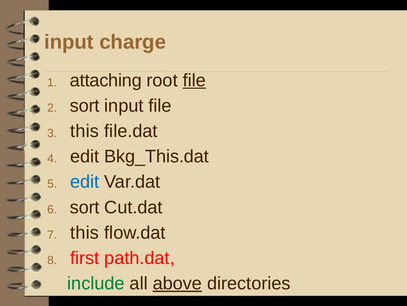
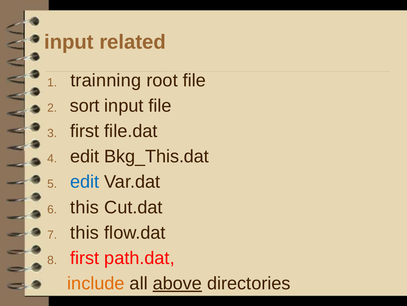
charge: charge -> related (133, 42)
attaching: attaching -> trainning (106, 80)
file underline: present -> none (194, 80)
this: this -> first (85, 131)
sort: sort -> this (85, 207)
include colour: green -> orange (96, 283)
